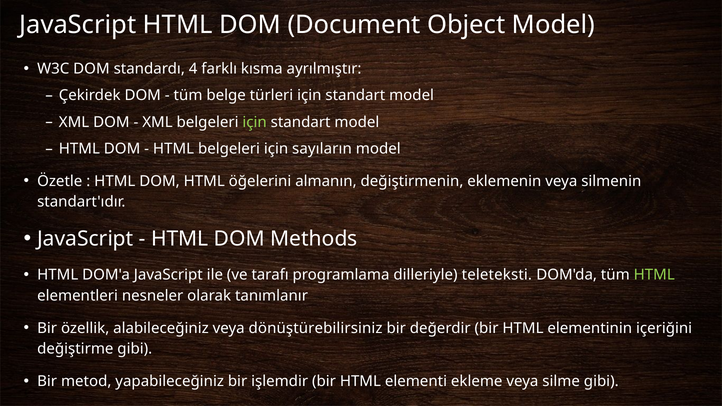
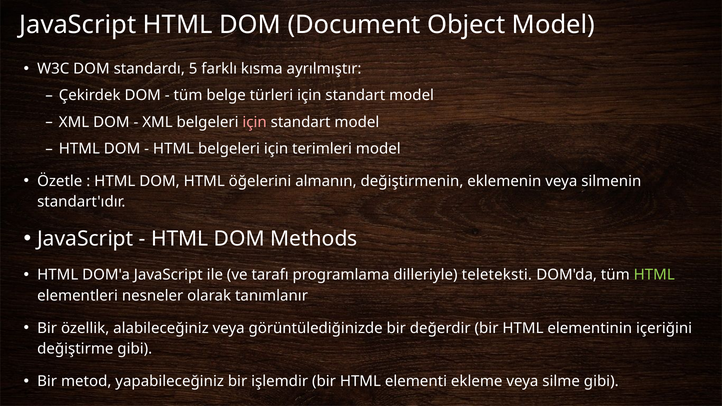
4: 4 -> 5 (193, 69)
için colour: light green -> pink (255, 122)
sayıların: sayıların -> terimleri (322, 149)
dönüştürebilirsiniz: dönüştürebilirsiniz -> görüntülediğinizde (316, 328)
